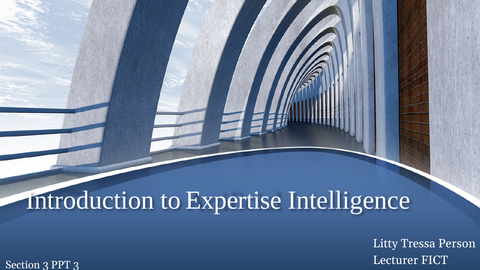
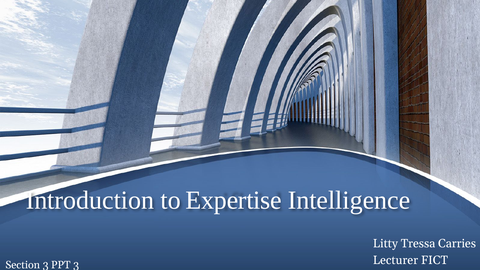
Person: Person -> Carries (457, 244)
